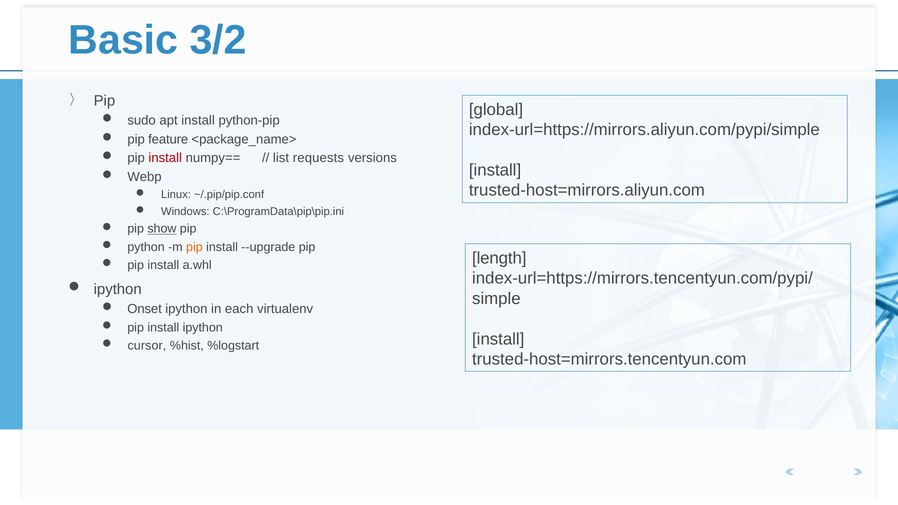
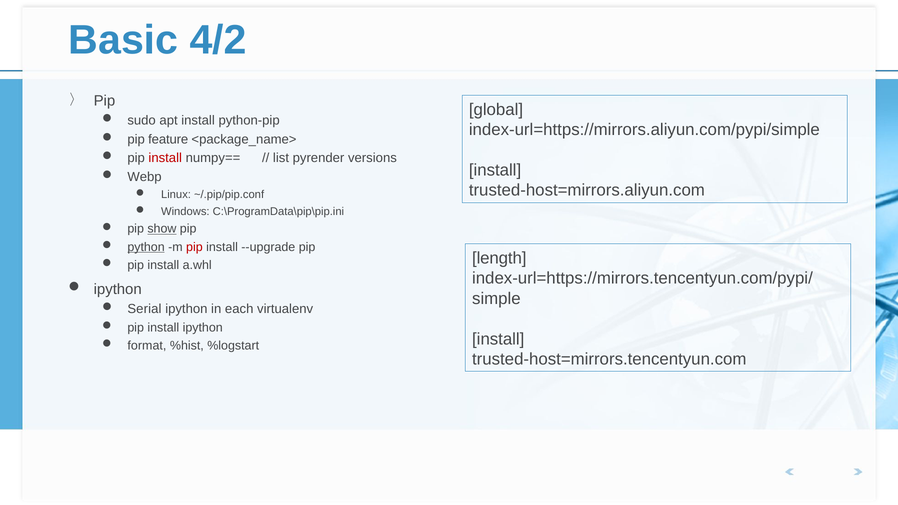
3/2: 3/2 -> 4/2 (218, 40)
requests: requests -> pyrender (319, 158)
python underline: none -> present (146, 247)
pip colour: orange -> red (194, 247)
Onset: Onset -> Serial (144, 309)
cursor: cursor -> format (147, 346)
